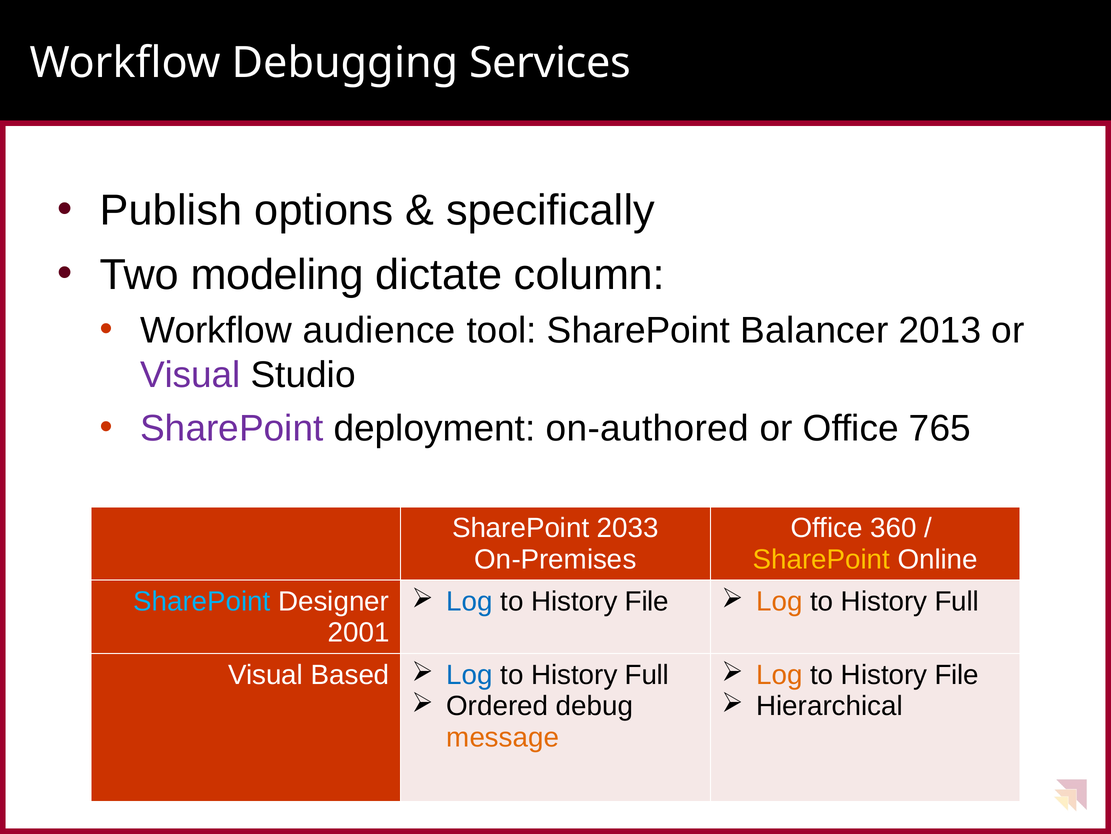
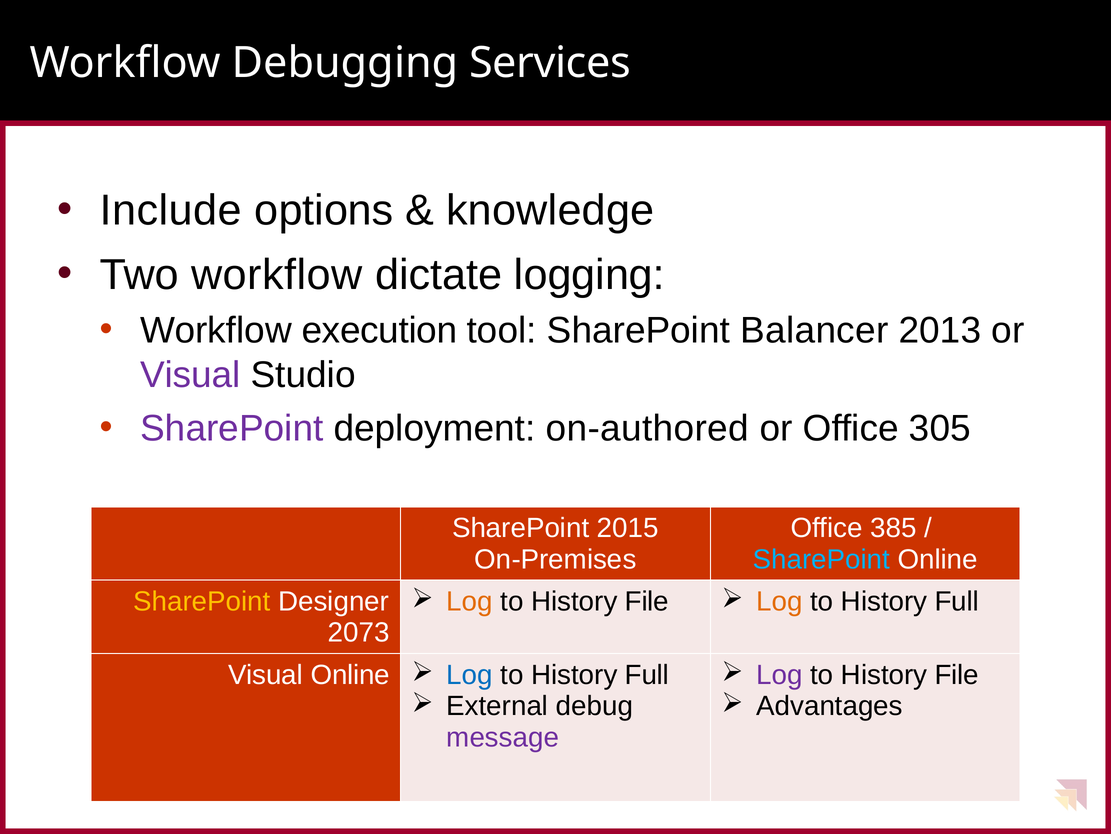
Publish: Publish -> Include (171, 210)
specifically: specifically -> knowledge (550, 210)
Two modeling: modeling -> workflow (277, 275)
column: column -> logging (589, 275)
audience: audience -> execution (379, 330)
765: 765 -> 305 (940, 428)
2033: 2033 -> 2015 (628, 528)
360: 360 -> 385 (893, 528)
SharePoint colour: yellow -> light blue (821, 559)
Log colour: blue -> orange (470, 601)
SharePoint colour: light blue -> yellow (202, 601)
2001: 2001 -> 2073 (359, 632)
Log colour: orange -> purple (779, 674)
Visual Based: Based -> Online (350, 674)
Ordered: Ordered -> External (497, 706)
Hierarchical: Hierarchical -> Advantages (830, 706)
message colour: orange -> purple (503, 737)
